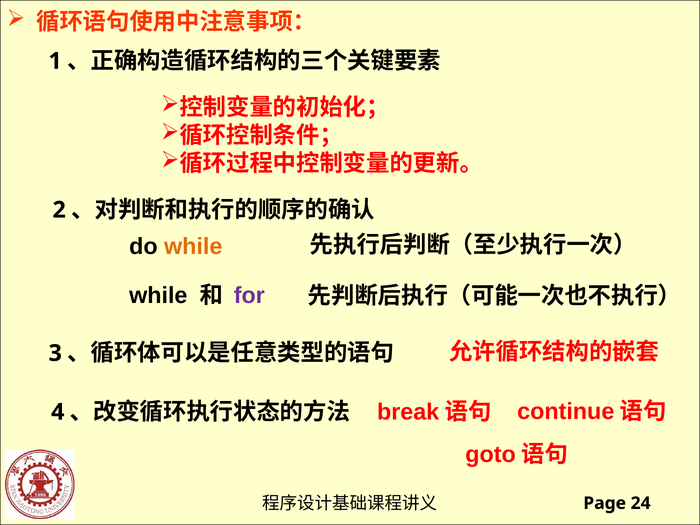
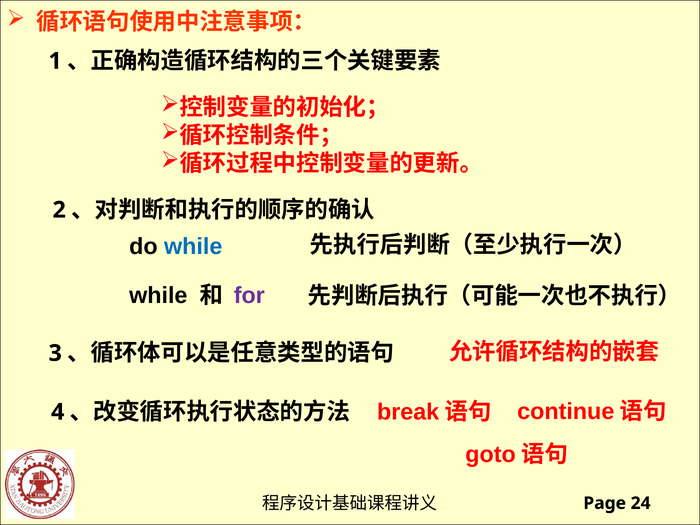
while colour: orange -> blue (193, 246)
